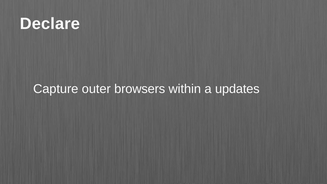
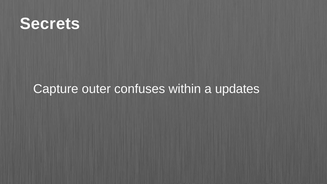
Declare: Declare -> Secrets (50, 24)
browsers: browsers -> confuses (140, 89)
